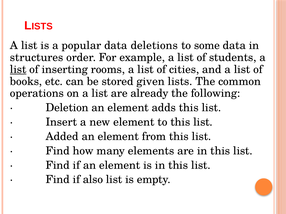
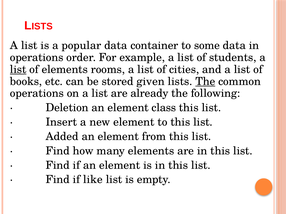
deletions: deletions -> container (154, 45)
structures: structures -> operations (37, 58)
of inserting: inserting -> elements (65, 70)
The underline: none -> present (205, 82)
adds: adds -> class (164, 108)
also: also -> like (93, 180)
